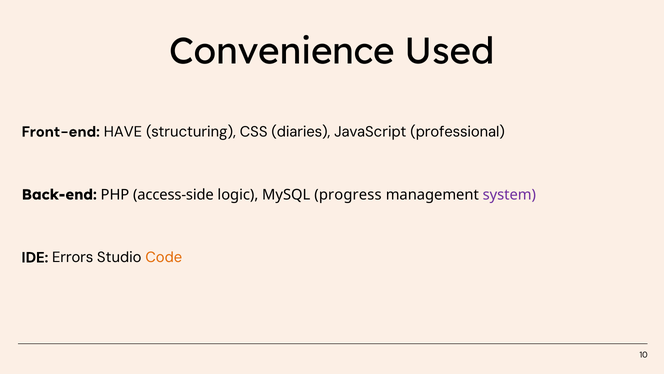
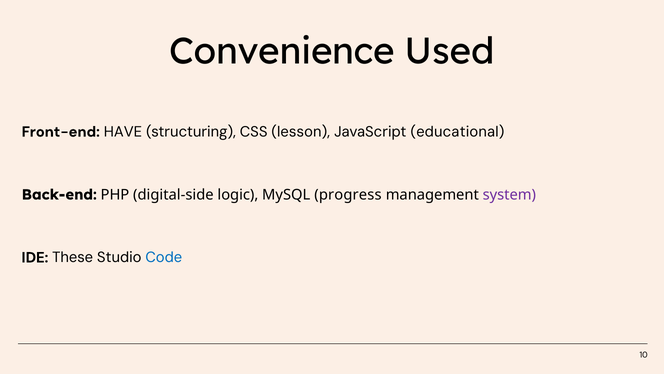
diaries: diaries -> lesson (301, 132)
professional: professional -> educational (457, 132)
access-side: access-side -> digital-side (173, 194)
Errors: Errors -> These (73, 257)
Code colour: orange -> blue (164, 257)
